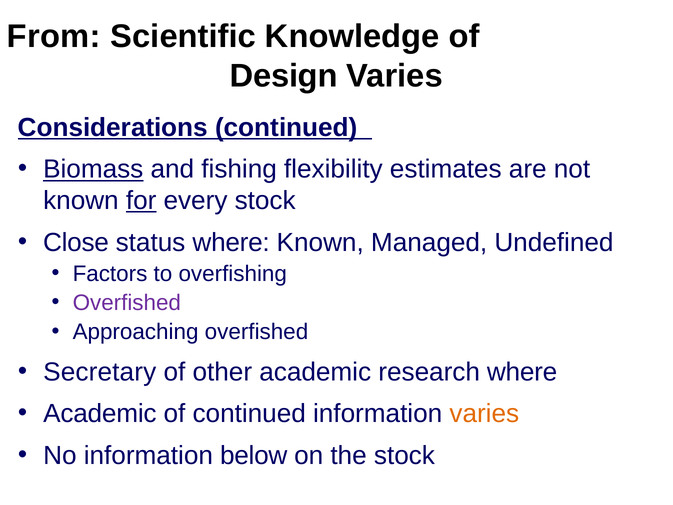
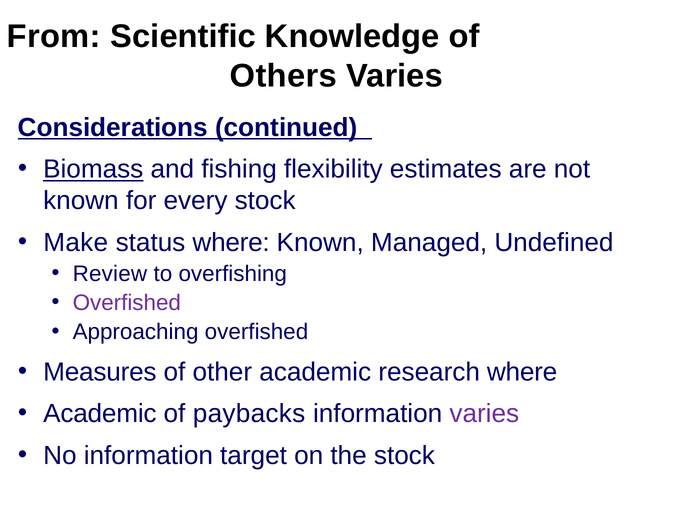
Design: Design -> Others (283, 76)
for underline: present -> none (141, 201)
Close: Close -> Make (76, 242)
Factors: Factors -> Review (110, 274)
Secretary: Secretary -> Measures (100, 372)
of continued: continued -> paybacks (249, 413)
varies colour: orange -> purple (484, 413)
below: below -> target (254, 455)
